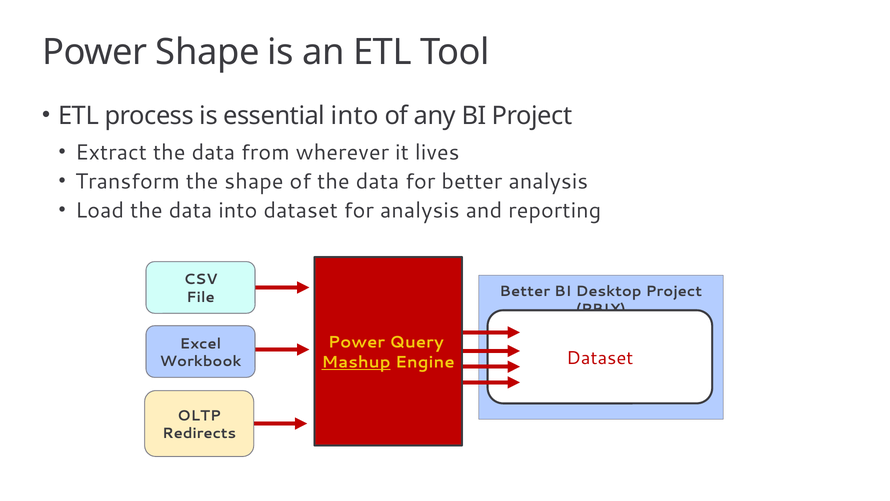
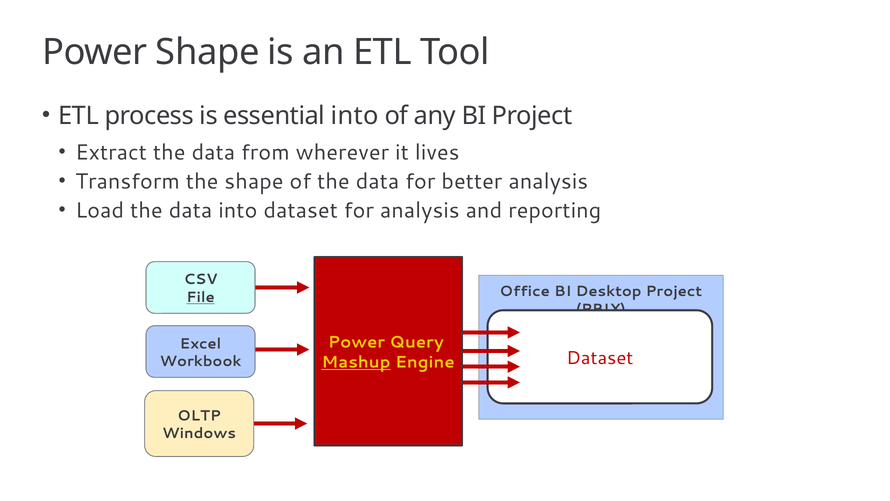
Better: Better -> Office (525, 291)
File underline: none -> present (201, 297)
Redirects: Redirects -> Windows (199, 433)
